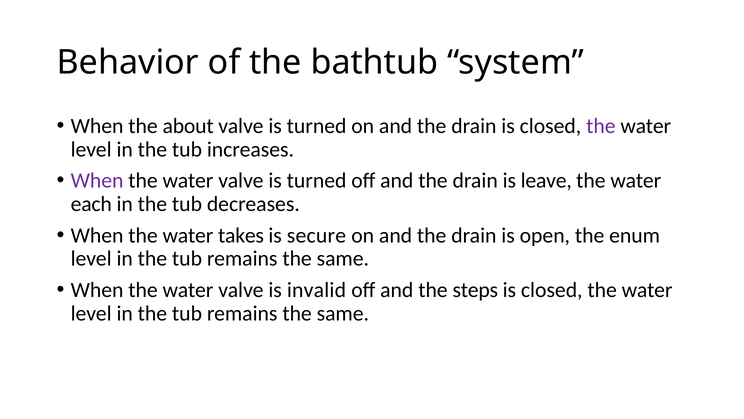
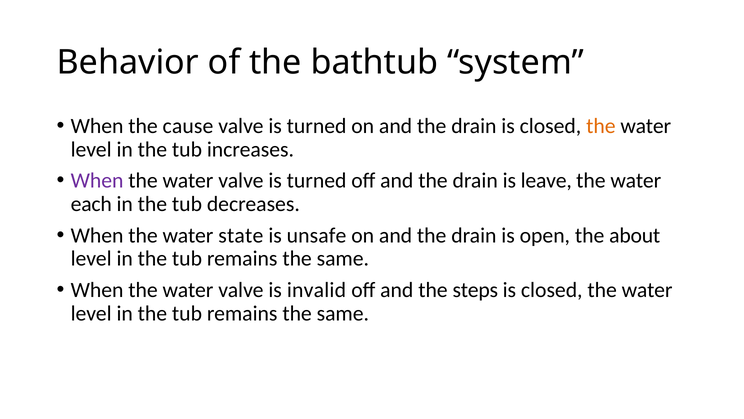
about: about -> cause (188, 126)
the colour: purple -> orange (601, 126)
takes: takes -> state (241, 235)
secure: secure -> unsafe (317, 235)
enum: enum -> about (635, 235)
